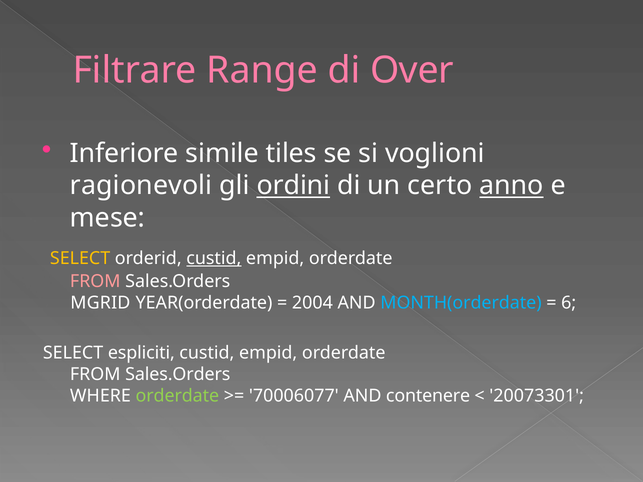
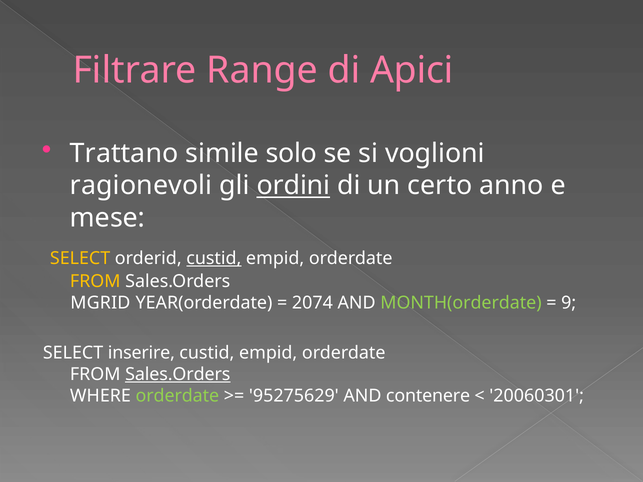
Over: Over -> Apici (412, 71)
Inferiore: Inferiore -> Trattano (124, 154)
tiles: tiles -> solo (291, 154)
anno underline: present -> none (511, 186)
FROM colour: pink -> yellow (95, 282)
2004: 2004 -> 2074 (312, 303)
MONTH(orderdate colour: light blue -> light green (461, 303)
6: 6 -> 9 (569, 303)
espliciti: espliciti -> inserire (141, 353)
Sales.Orders underline: none -> present (178, 375)
70006077: 70006077 -> 95275629 (294, 396)
20073301: 20073301 -> 20060301 (537, 396)
